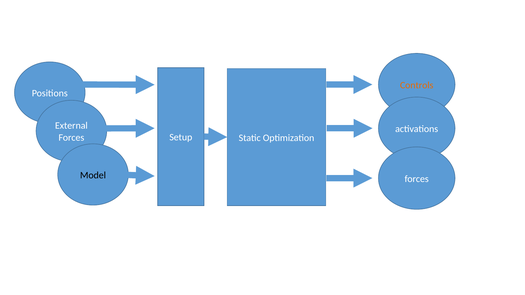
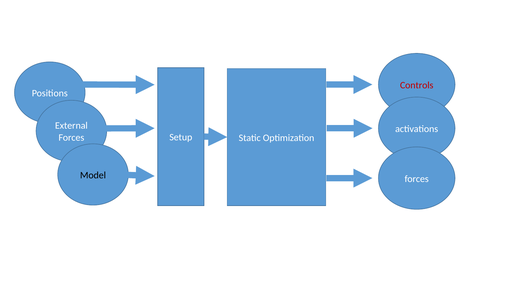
Controls colour: orange -> red (417, 85)
